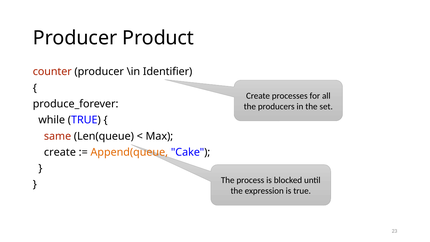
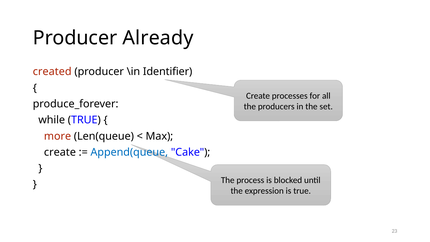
Product: Product -> Already (158, 38)
counter: counter -> created (52, 72)
same: same -> more (58, 136)
Append(queue colour: orange -> blue (129, 152)
